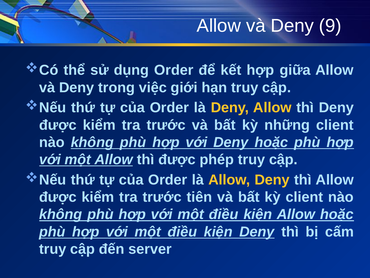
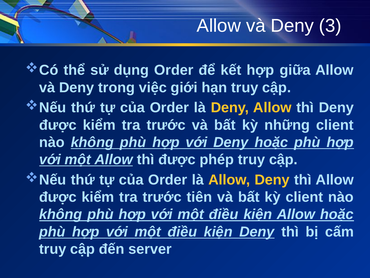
9: 9 -> 3 (330, 26)
